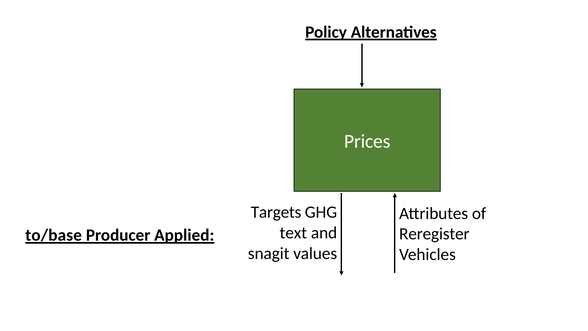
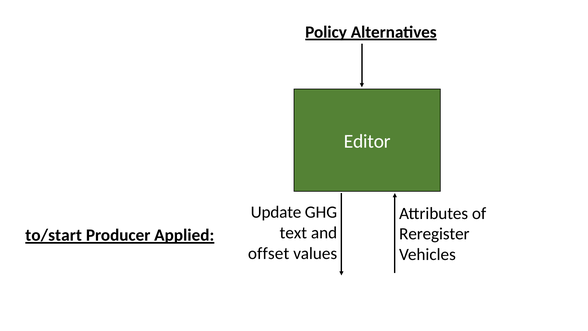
Prices: Prices -> Editor (367, 141)
Targets: Targets -> Update (276, 212)
to/base: to/base -> to/start (54, 235)
snagit: snagit -> offset (269, 253)
